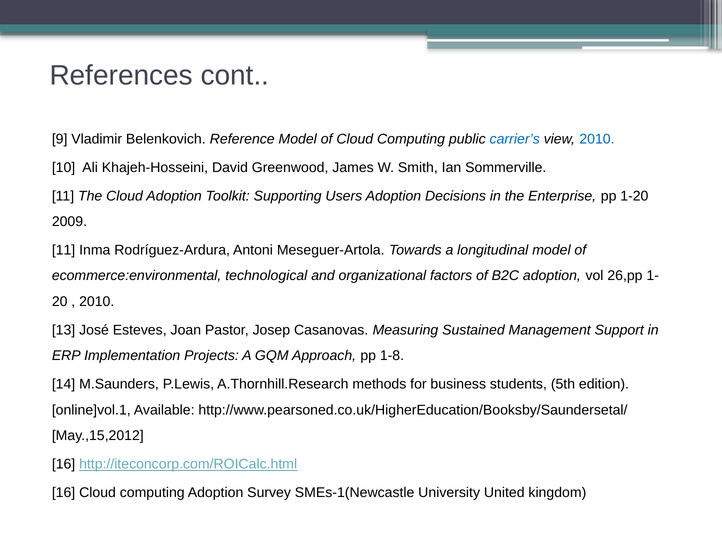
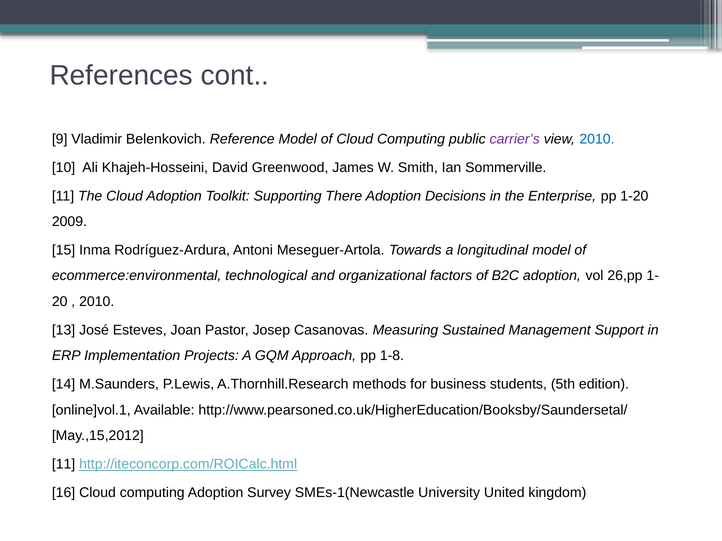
carrier’s colour: blue -> purple (515, 139)
Users: Users -> There (344, 196)
11: 11 -> 15 (64, 250)
16: 16 -> 11 (64, 465)
